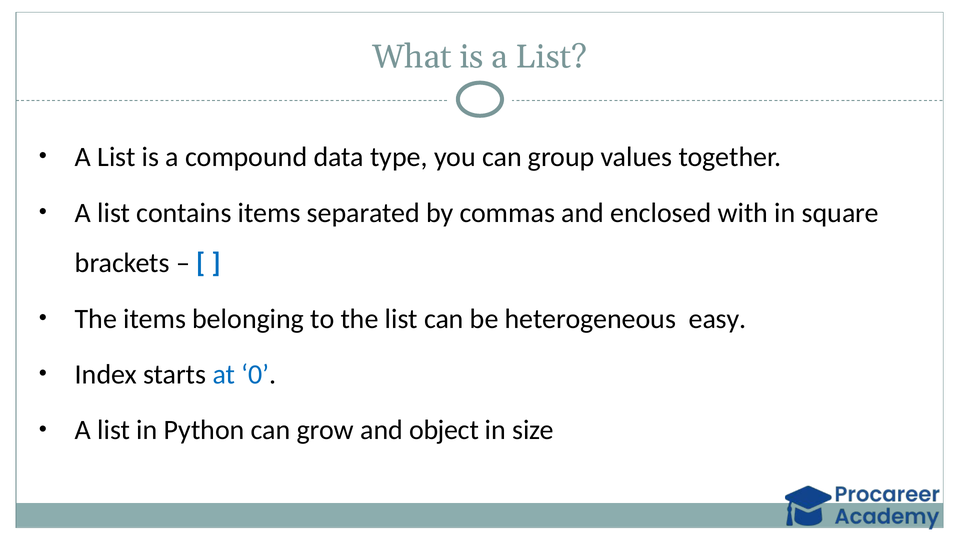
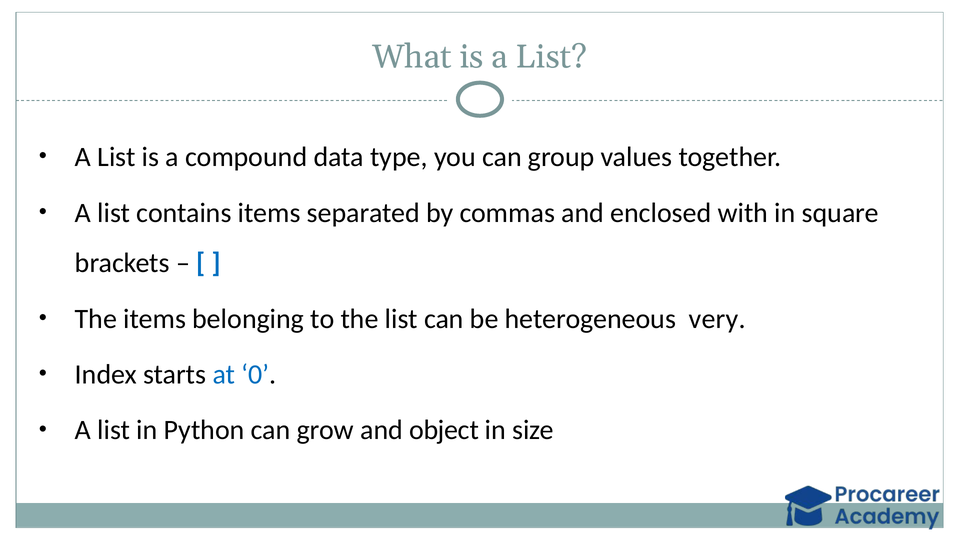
easy: easy -> very (717, 319)
